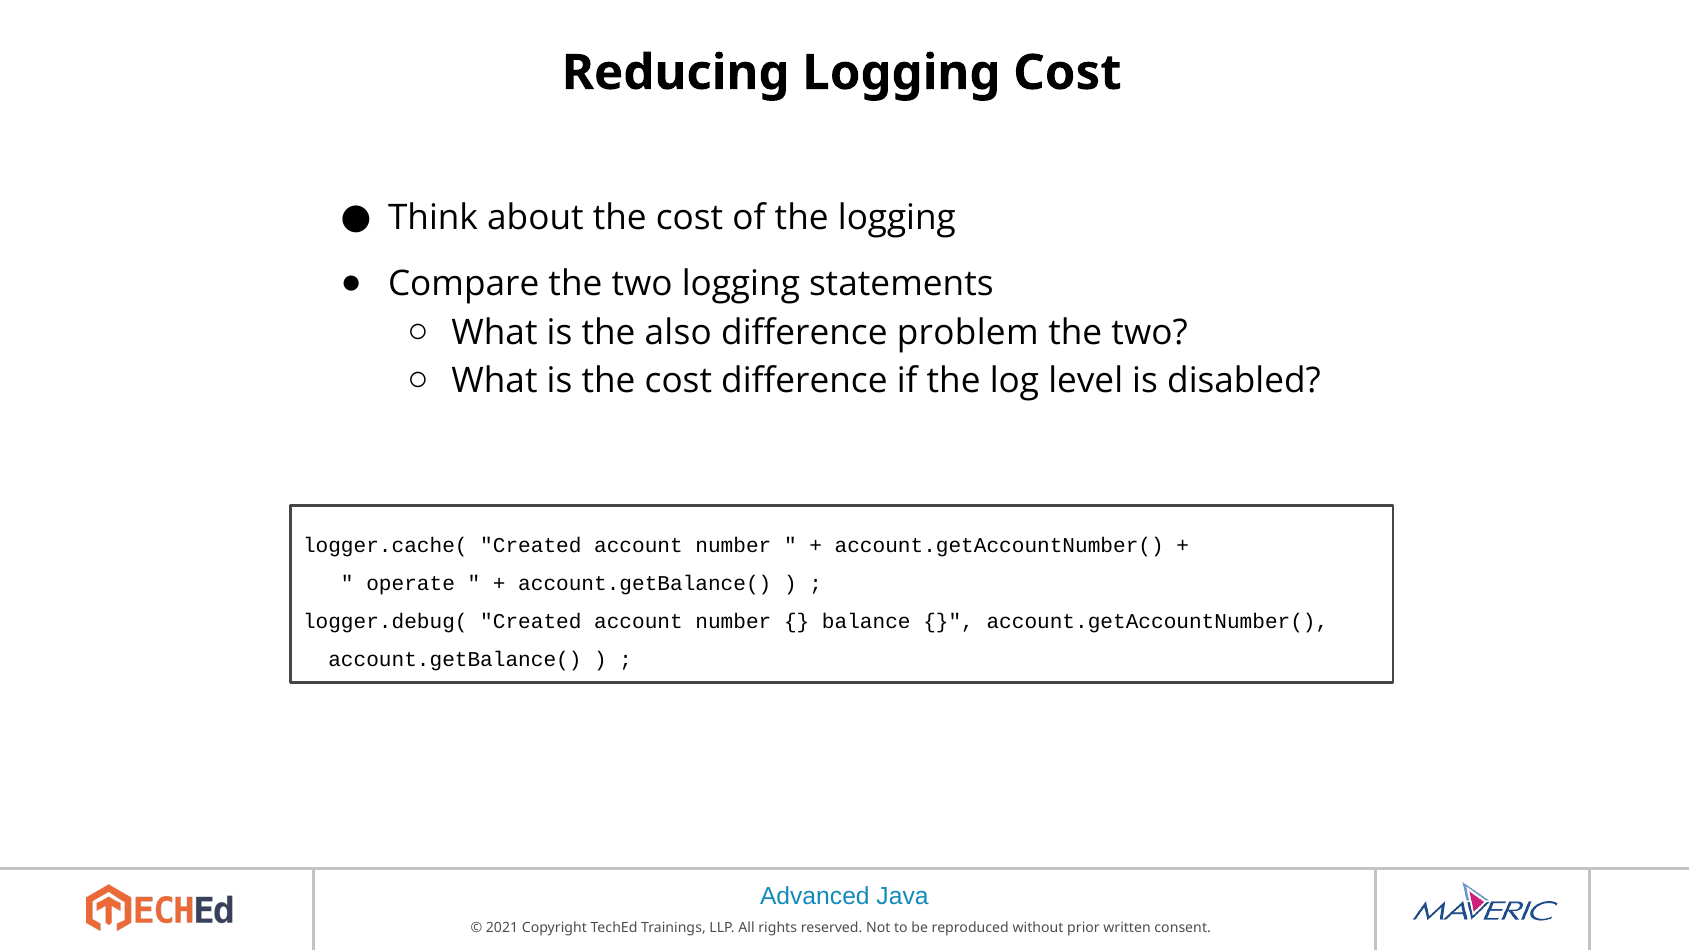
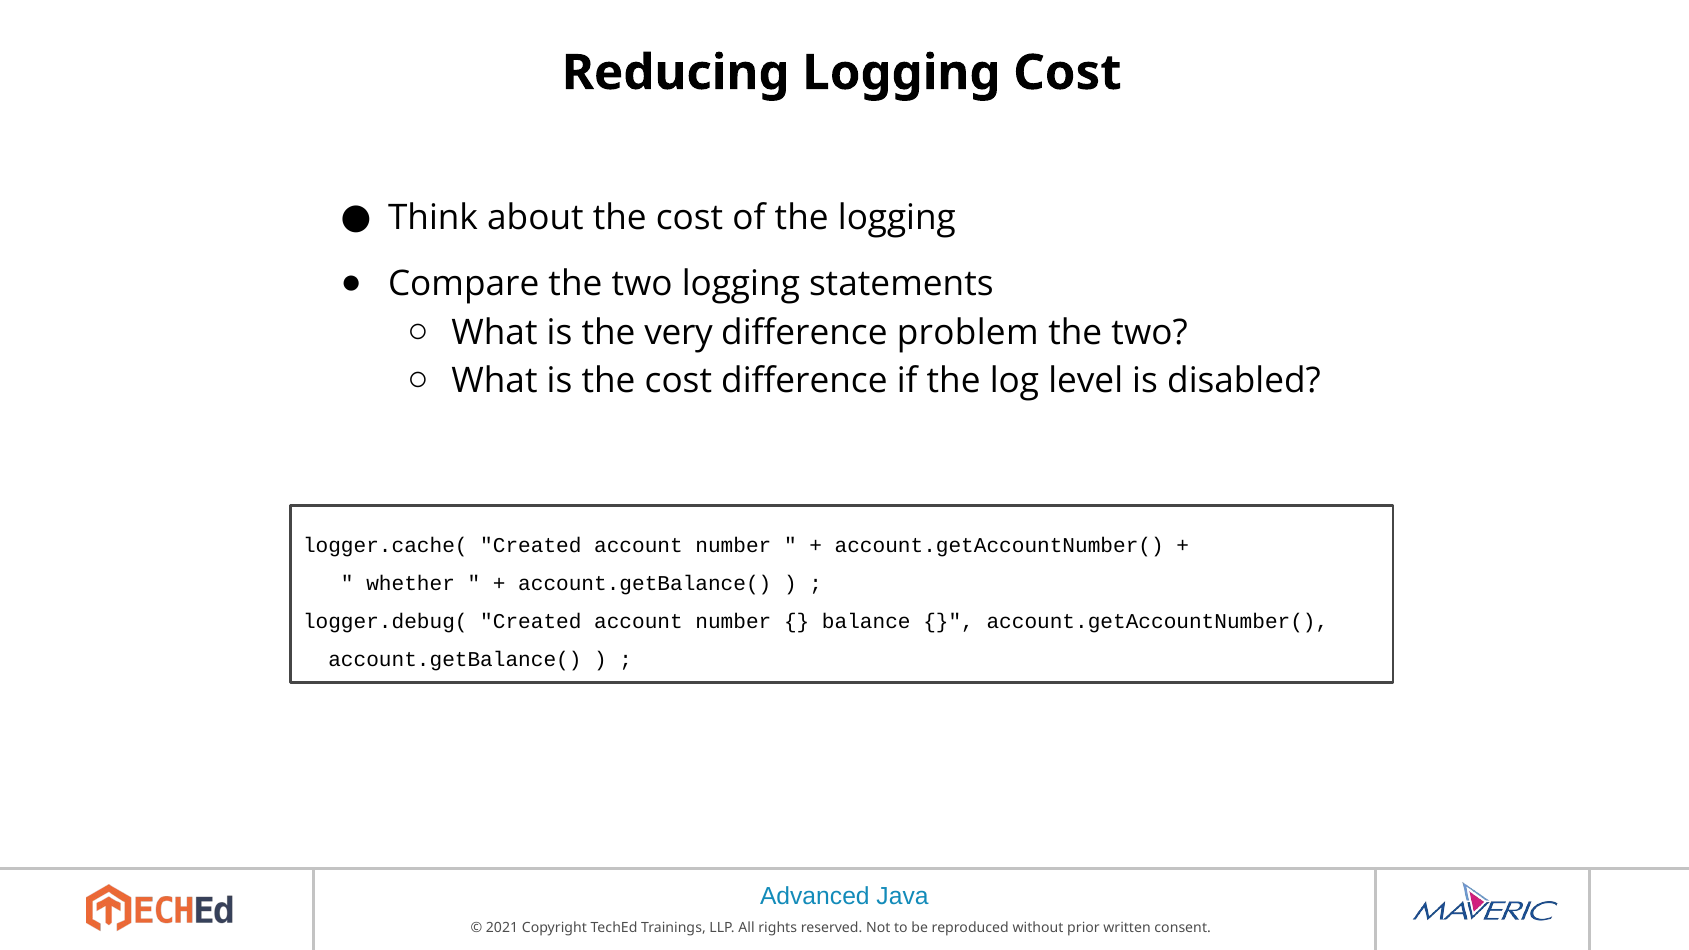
also: also -> very (679, 332)
operate: operate -> whether (411, 583)
